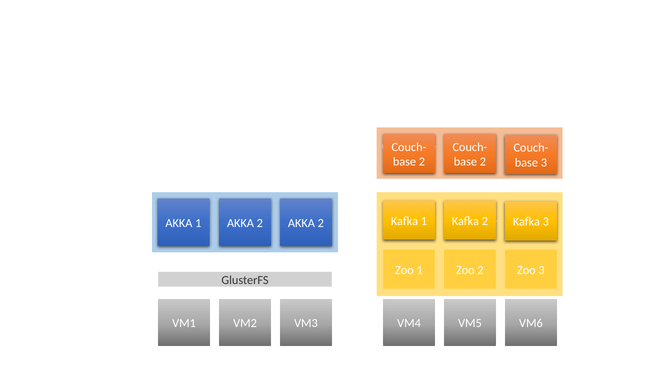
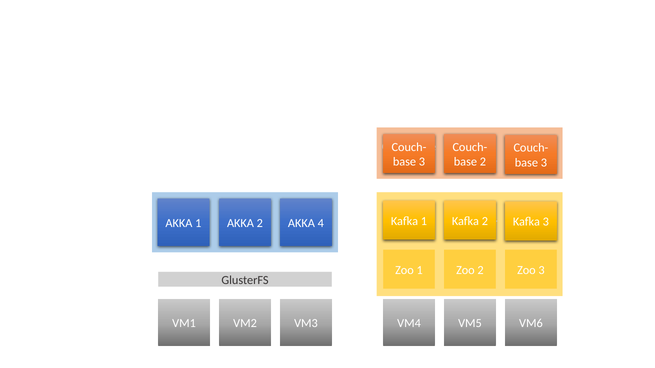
2: 2 -> 3 (422, 162)
2: 2 -> 4 (321, 223)
